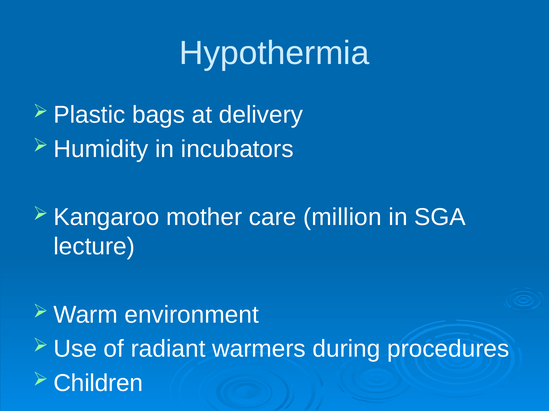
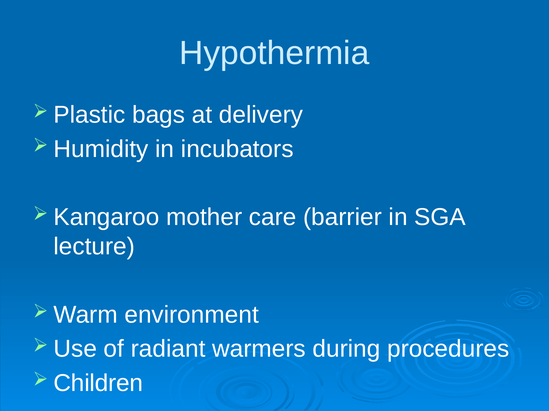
million: million -> barrier (342, 218)
